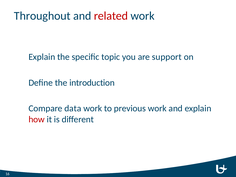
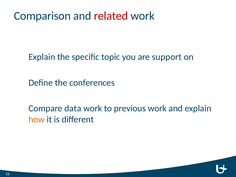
Throughout: Throughout -> Comparison (42, 16)
introduction: introduction -> conferences (92, 83)
how colour: red -> orange (37, 119)
